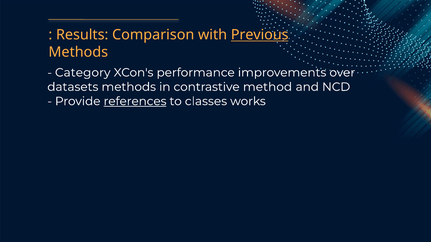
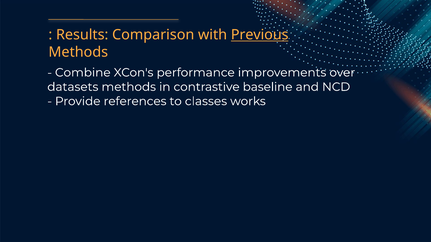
Category: Category -> Combine (83, 73)
method: method -> baseline (268, 87)
references underline: present -> none (135, 101)
